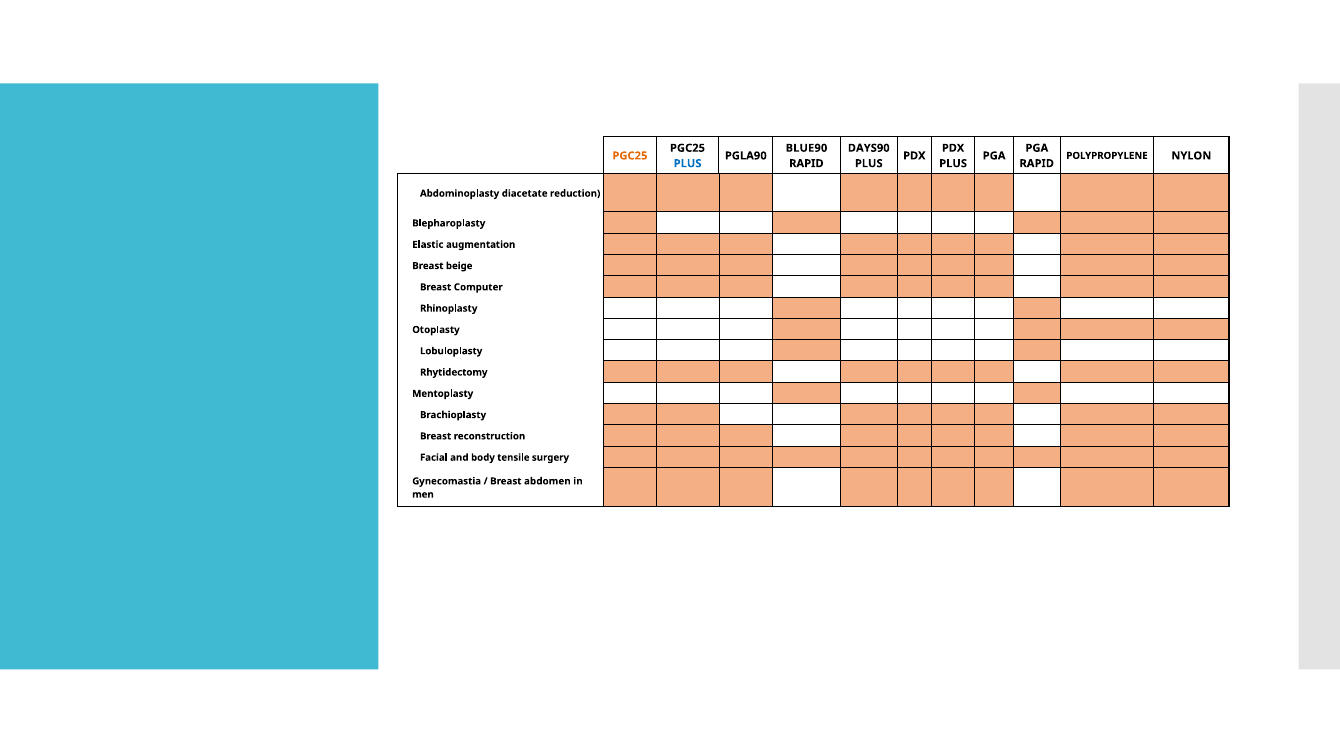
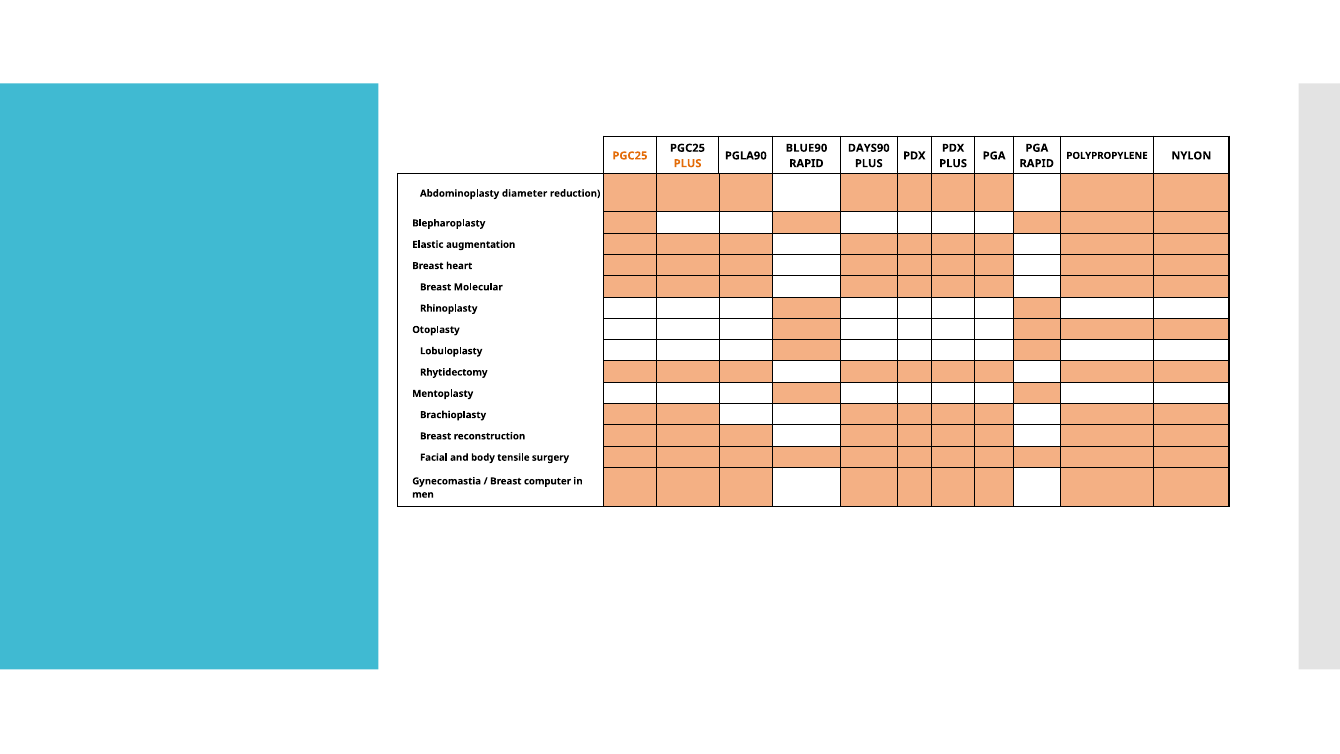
PLUS colour: blue -> orange (688, 163)
diacetate: diacetate -> diameter (525, 193)
beige: beige -> heart (459, 266)
Computer: Computer -> Molecular (478, 287)
abdomen: abdomen -> computer (547, 481)
